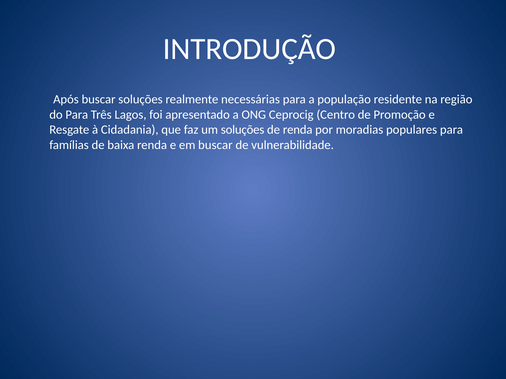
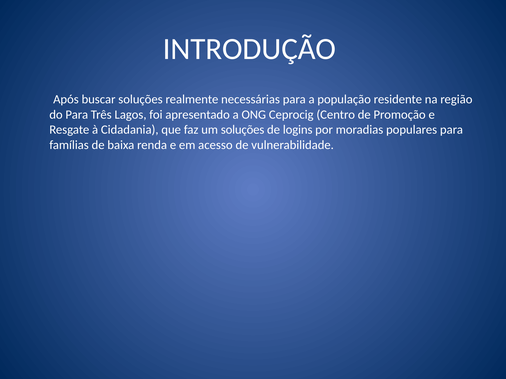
de renda: renda -> logins (298, 130)
em buscar: buscar -> acesso (215, 145)
